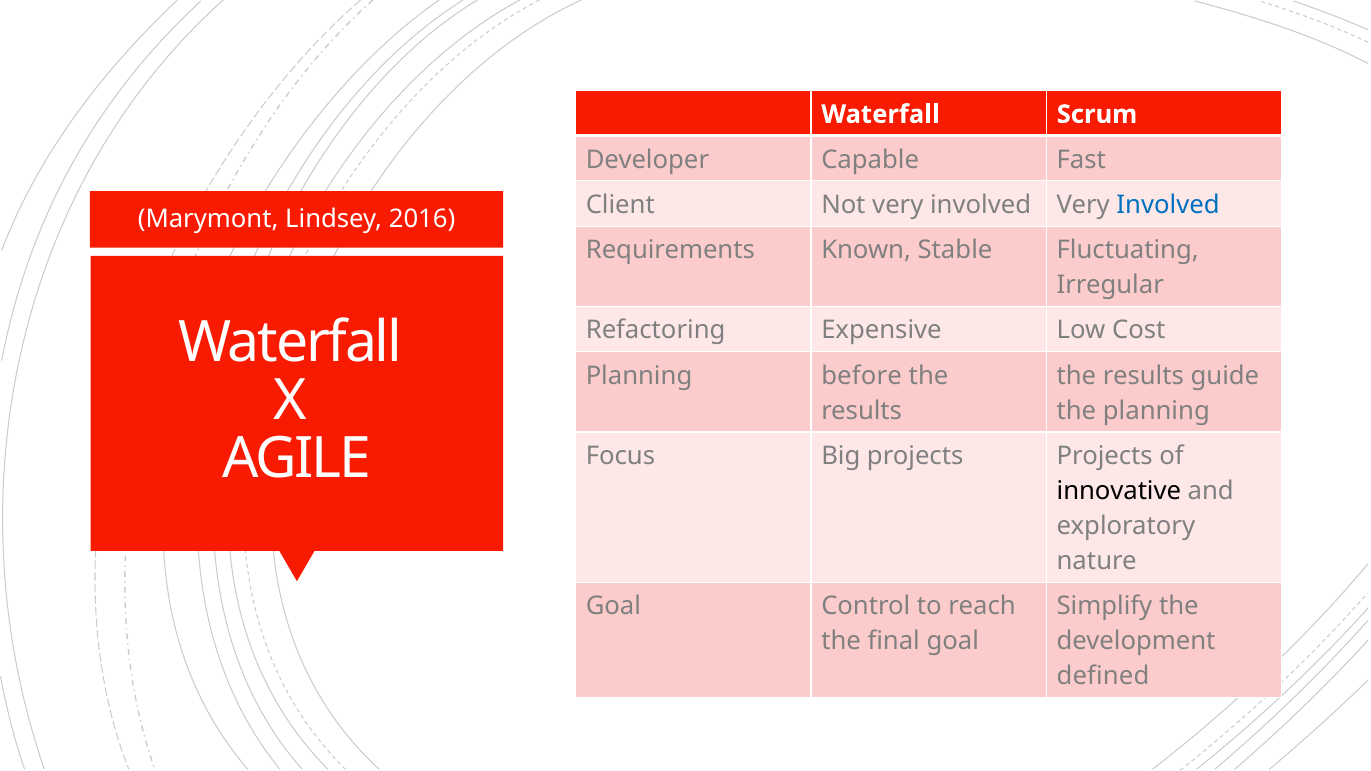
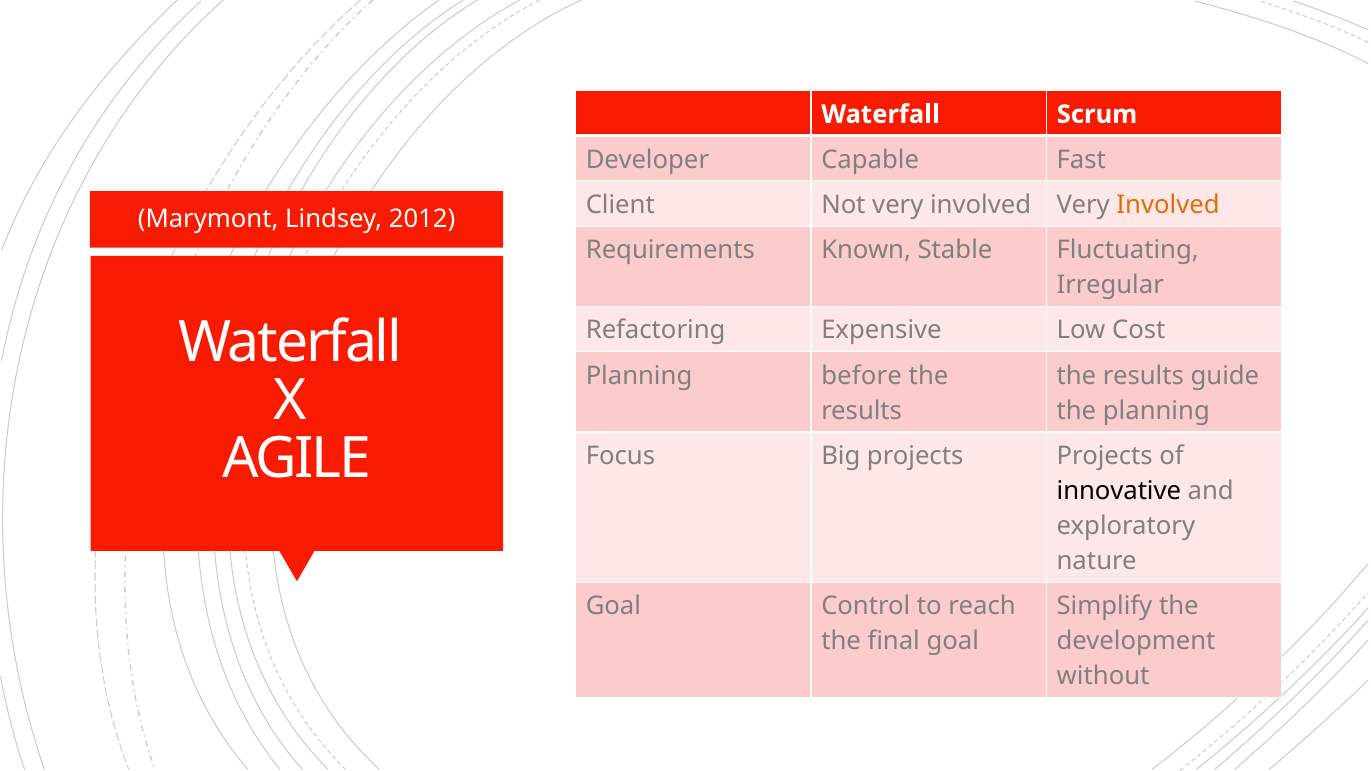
Involved colour: blue -> orange (1168, 205)
2016: 2016 -> 2012 (422, 219)
defined: defined -> without (1103, 676)
